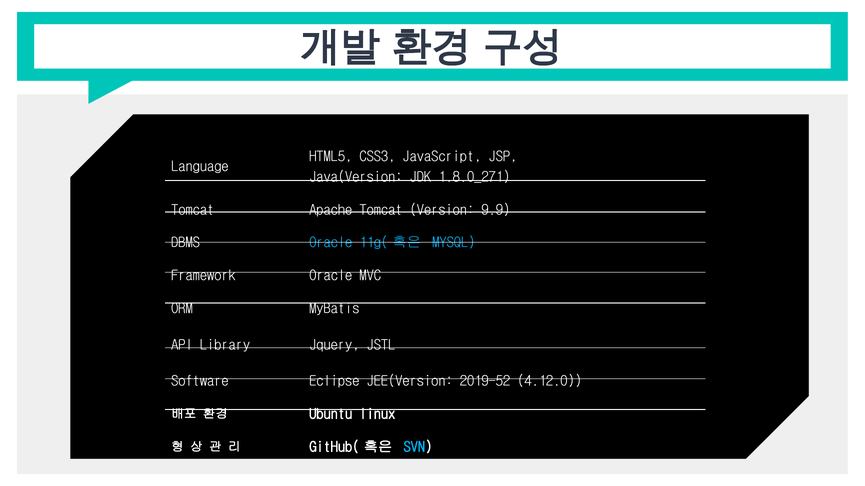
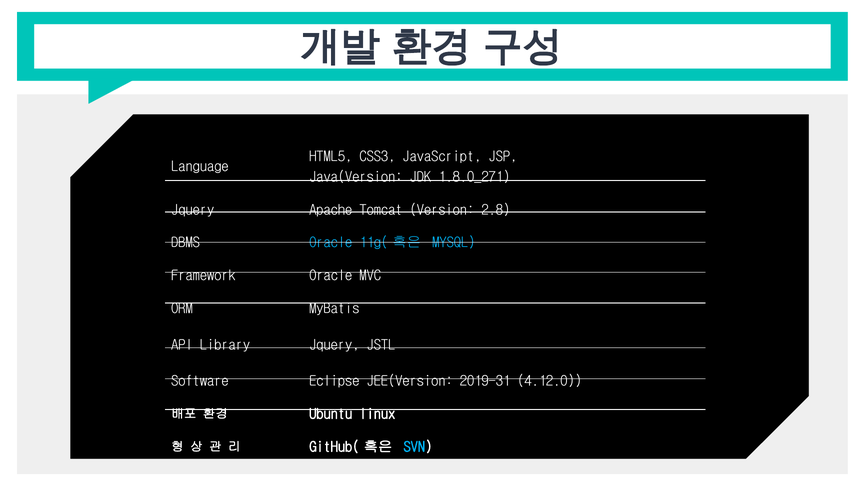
Tomcat: Tomcat -> Jquery (193, 210)
9.9: 9.9 -> 2.8 (496, 210)
2019-52: 2019-52 -> 2019-31 (485, 381)
